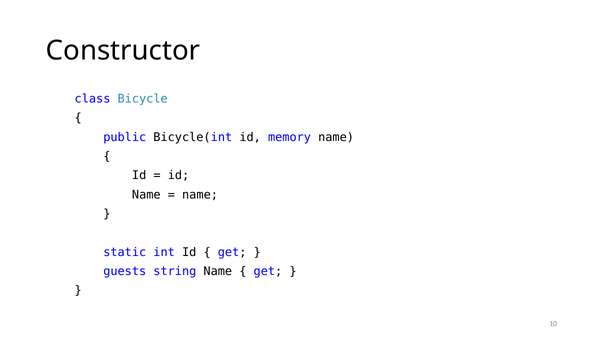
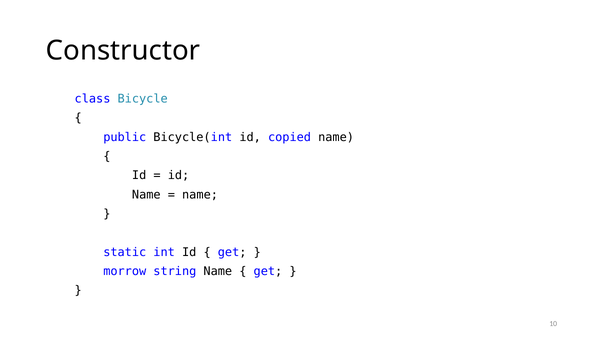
memory: memory -> copied (290, 137)
guests: guests -> morrow (125, 271)
